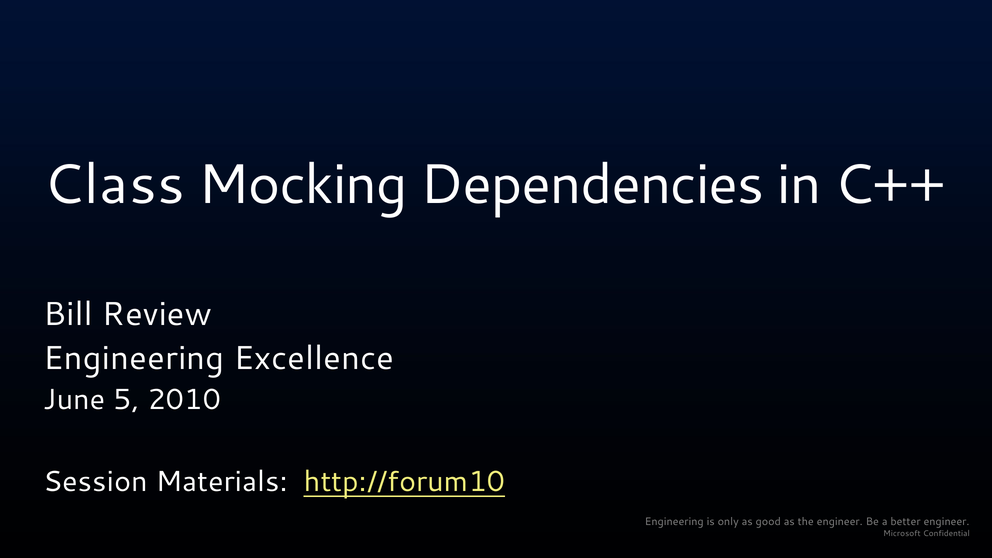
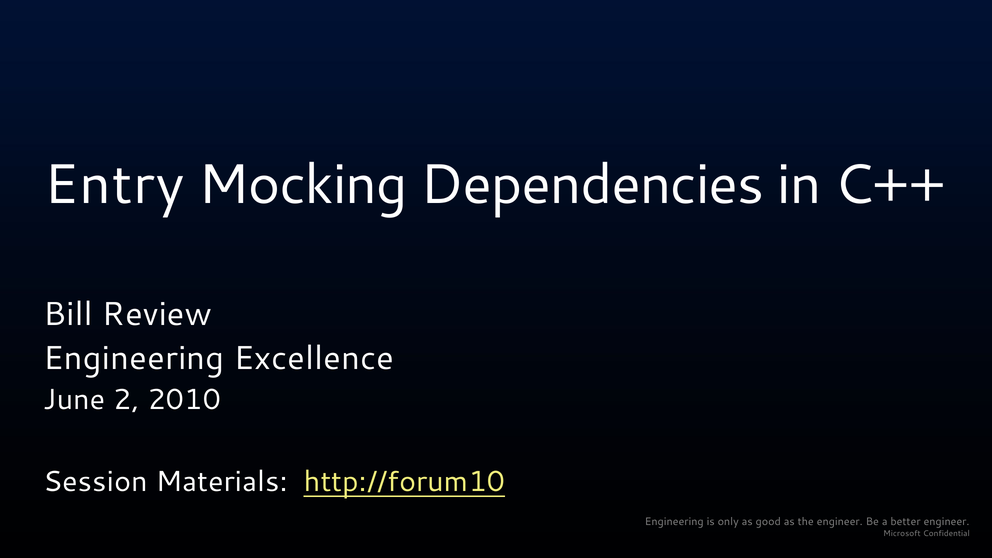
Class: Class -> Entry (114, 185)
5: 5 -> 2 (127, 400)
